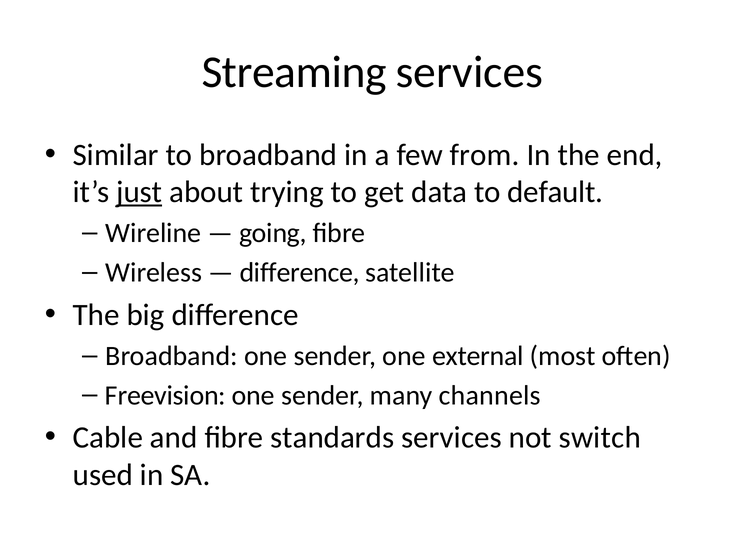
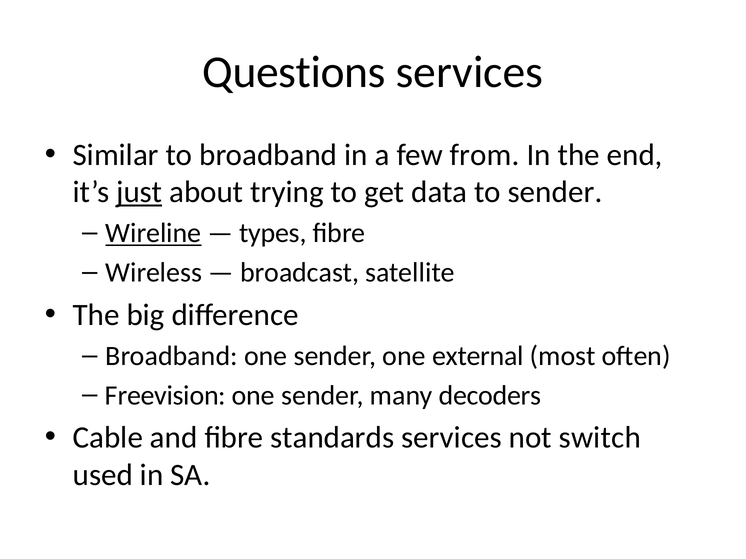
Streaming: Streaming -> Questions (294, 72)
to default: default -> sender (555, 192)
Wireline underline: none -> present (153, 233)
going: going -> types (273, 233)
difference: difference -> broadcast (300, 273)
channels: channels -> decoders (490, 396)
